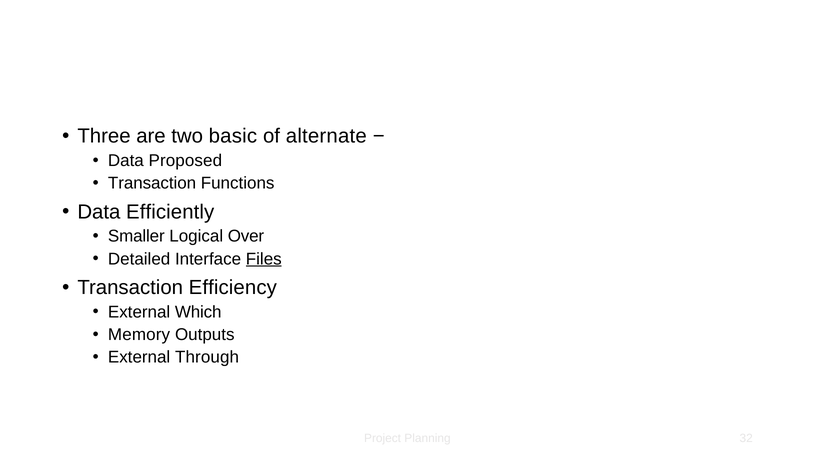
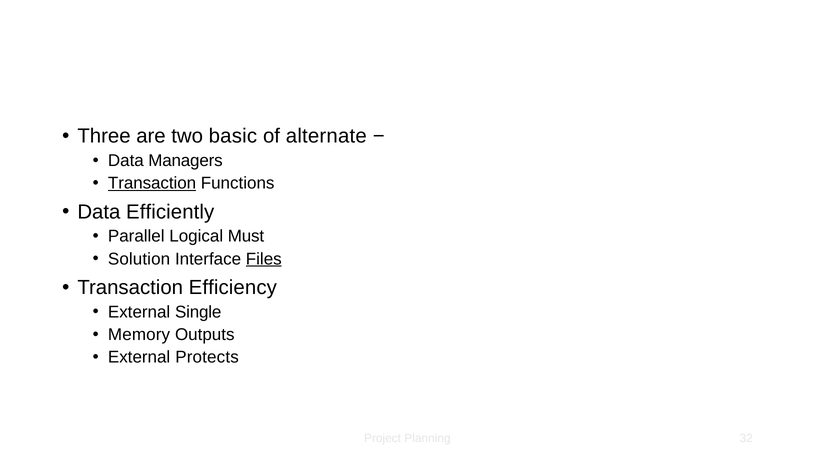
Proposed: Proposed -> Managers (185, 160)
Transaction underline: none -> present (152, 183)
Smaller: Smaller -> Parallel (136, 236)
Over: Over -> Must (246, 236)
Detailed: Detailed -> Solution (139, 259)
Which: Which -> Single (198, 312)
Through: Through -> Protects (207, 357)
